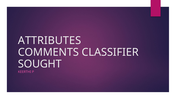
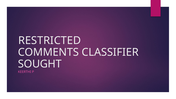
ATTRIBUTES: ATTRIBUTES -> RESTRICTED (50, 41)
